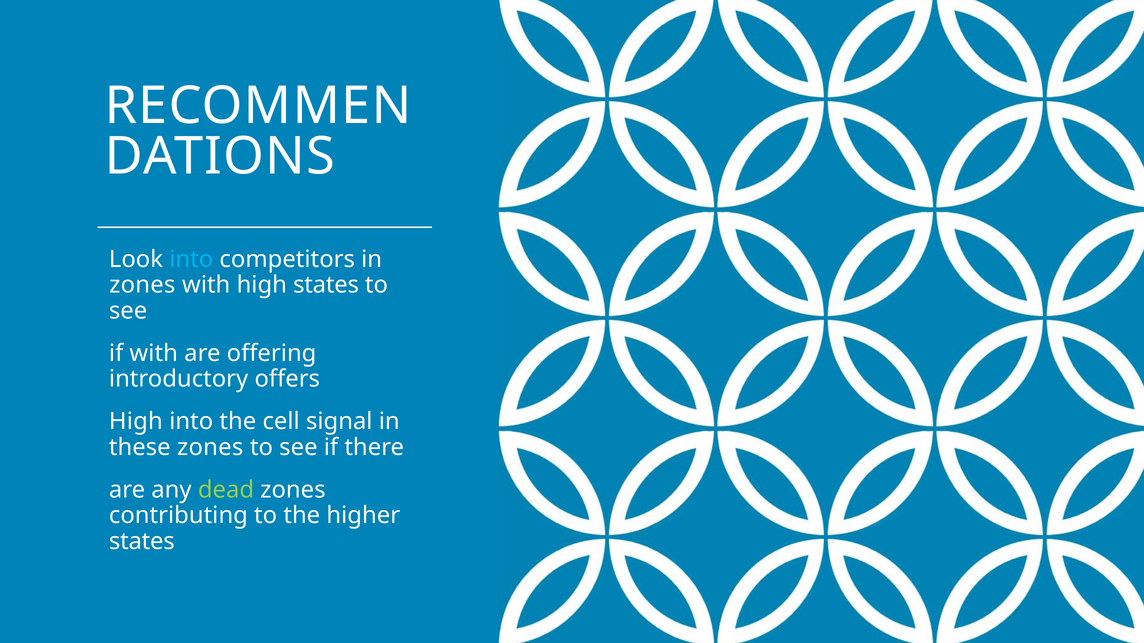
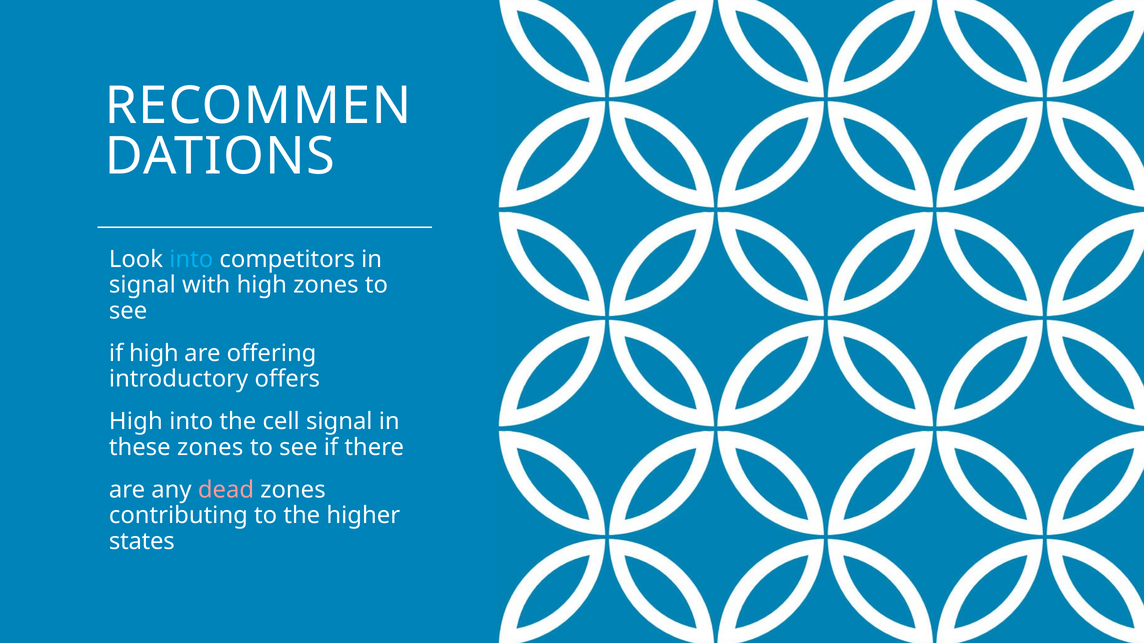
zones: zones -> signal (142, 285)
high states: states -> zones (326, 285)
if with: with -> high (154, 354)
dead colour: light green -> pink (226, 490)
